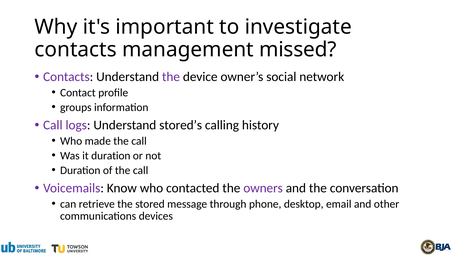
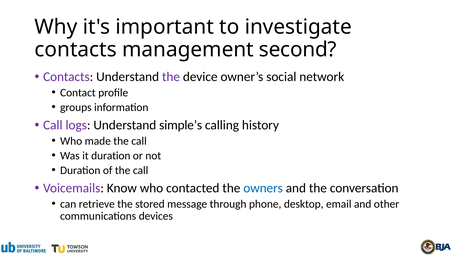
missed: missed -> second (298, 49)
stored’s: stored’s -> simple’s (181, 125)
owners colour: purple -> blue (263, 188)
